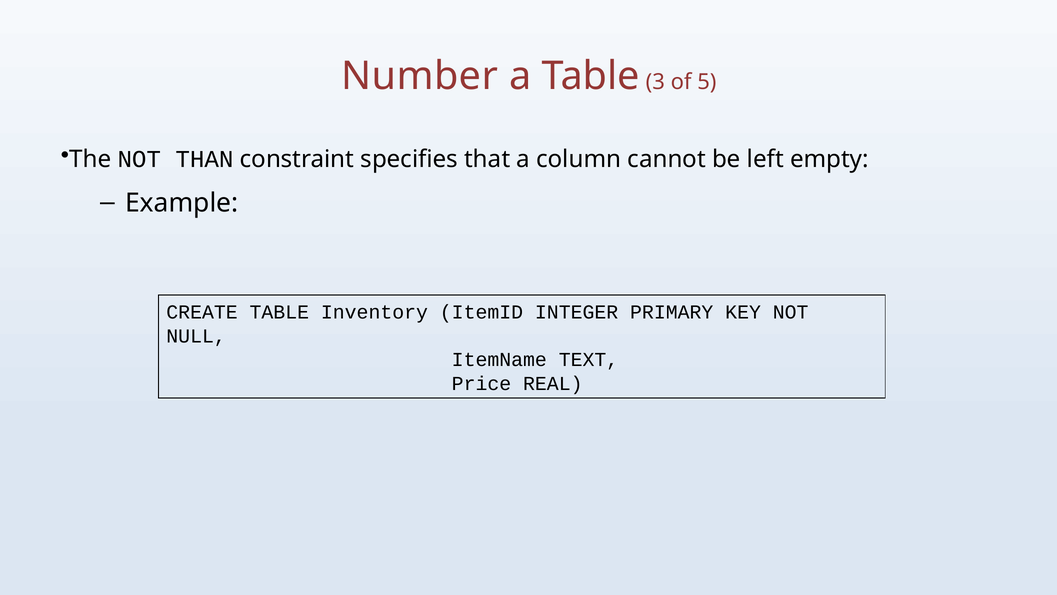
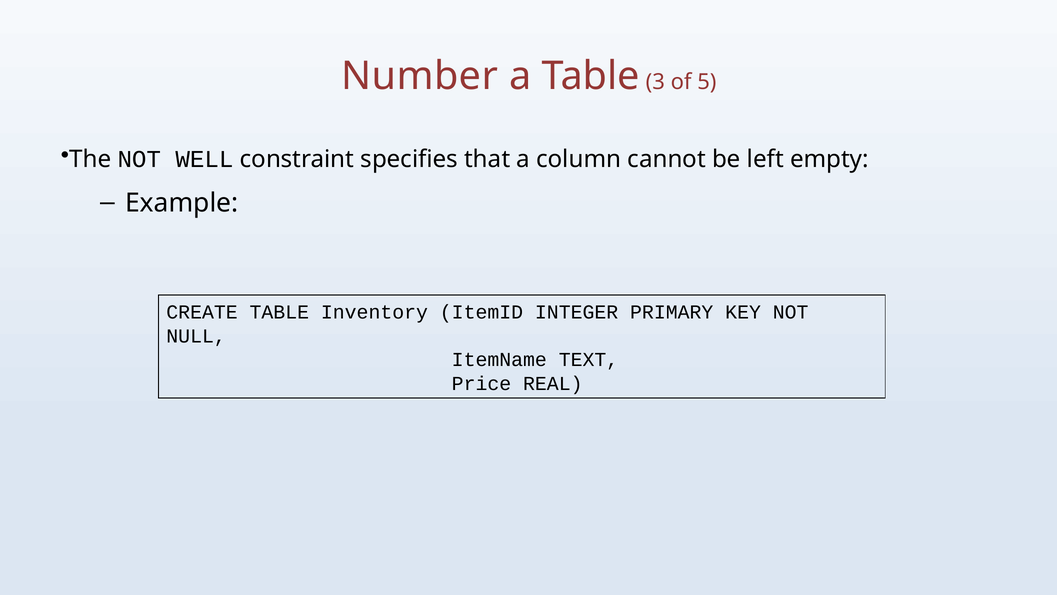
THAN: THAN -> WELL (205, 159)
